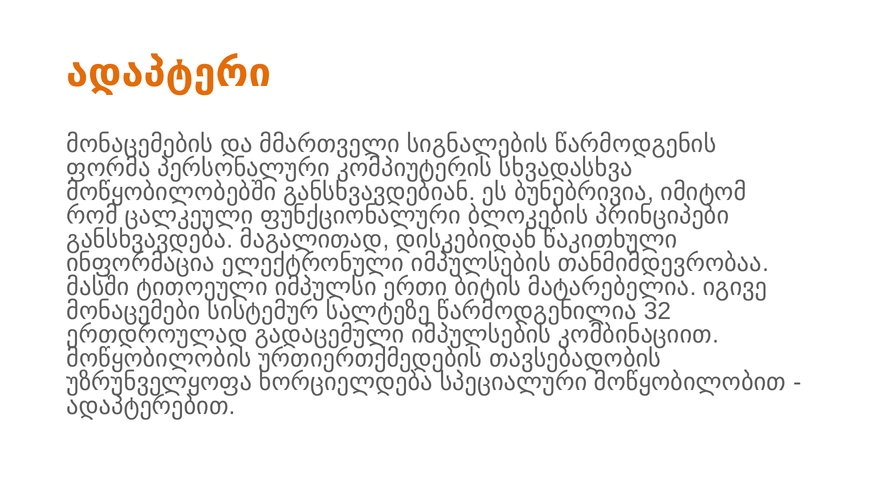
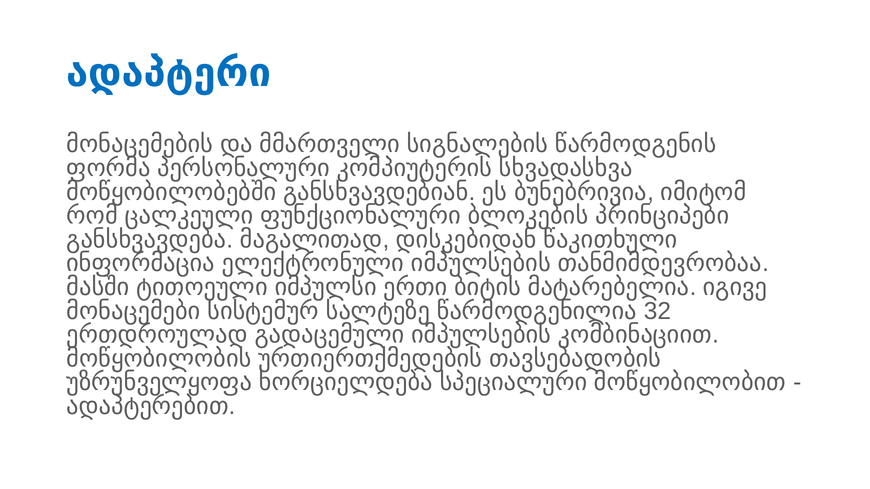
ადაპტერი colour: orange -> blue (169, 73)
